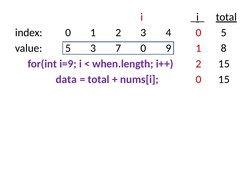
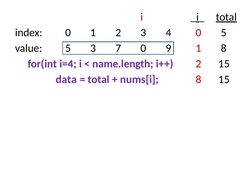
i=9: i=9 -> i=4 (68, 64)
when.length: when.length -> name.length (123, 64)
nums[i 0: 0 -> 8 (199, 80)
